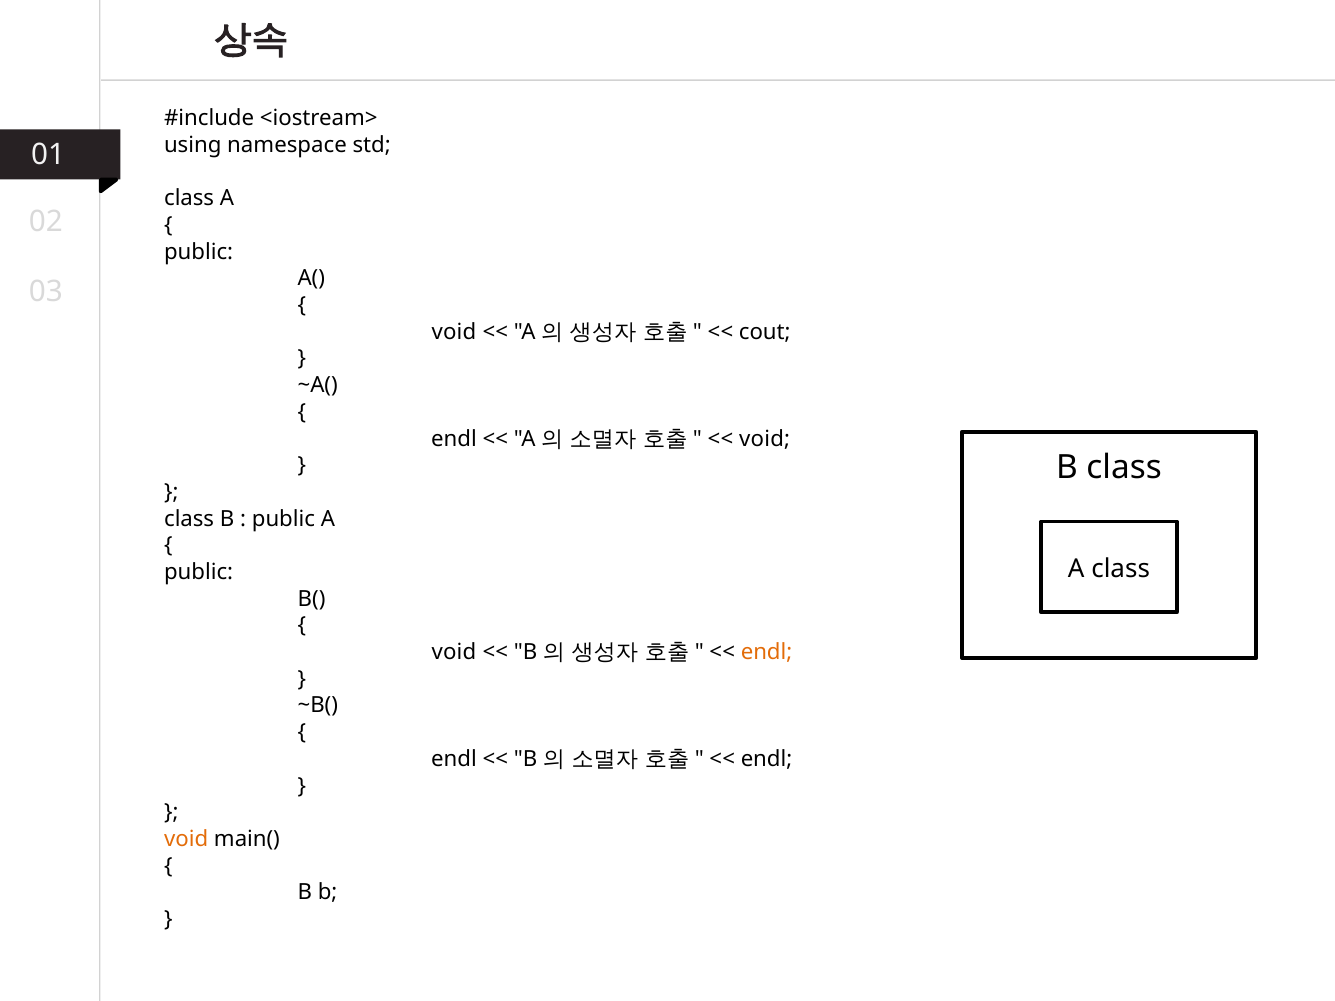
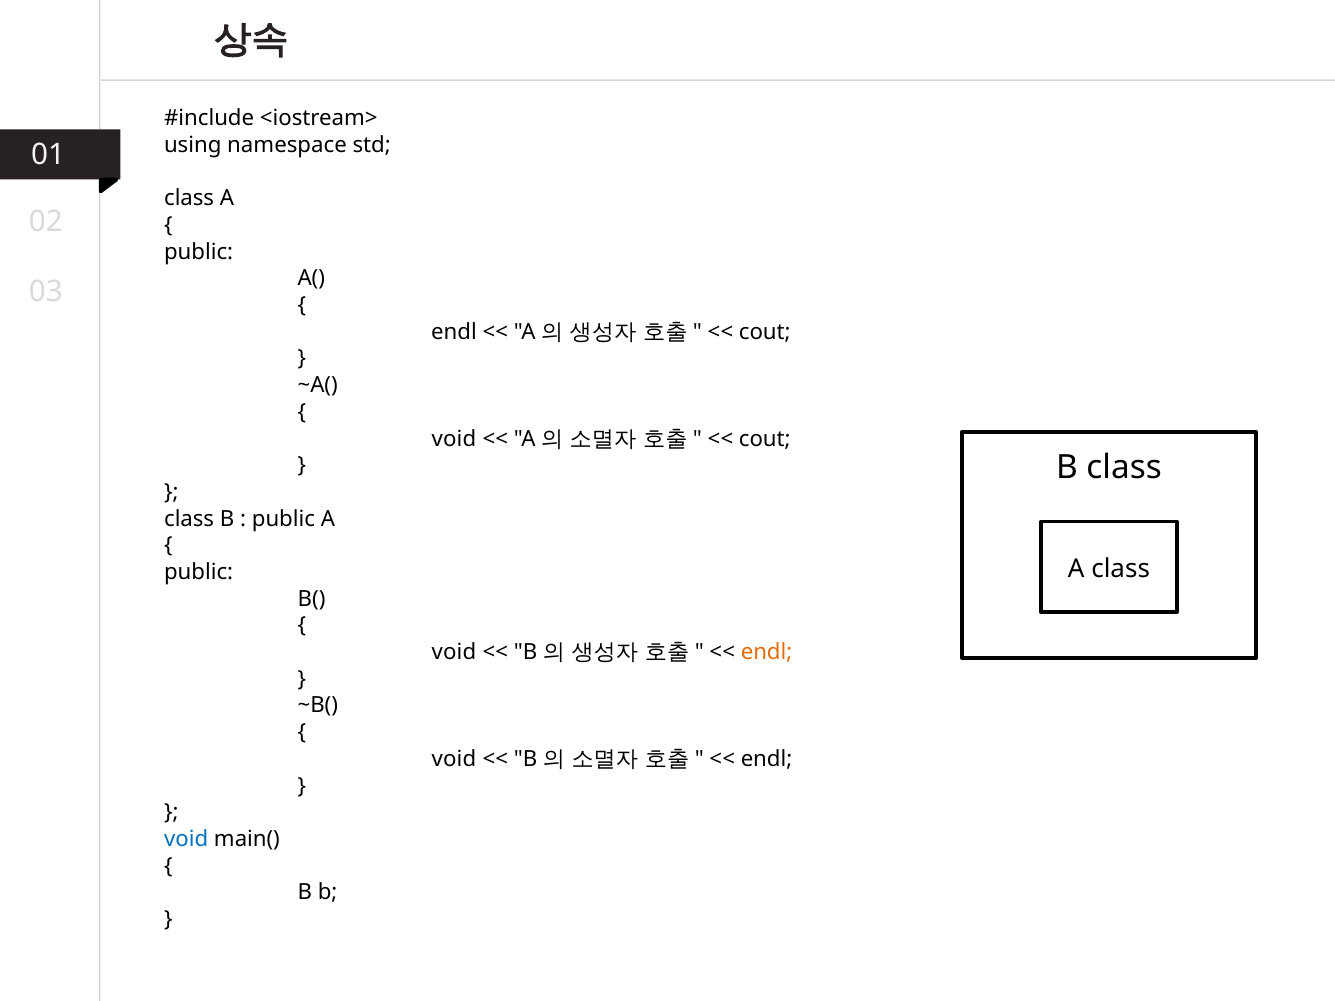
void: void -> endl (454, 332)
endl: endl -> void (454, 439)
void: void -> cout (765, 439)
endl: endl -> void (454, 759)
void colour: orange -> blue (186, 839)
